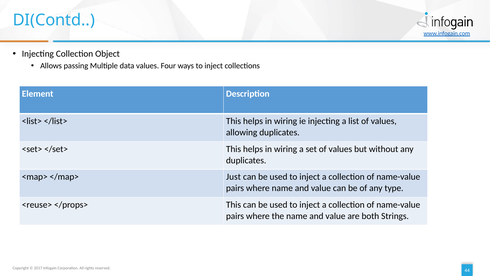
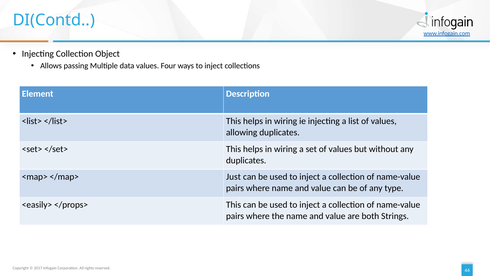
<reuse>: <reuse> -> <easily> (37, 205)
